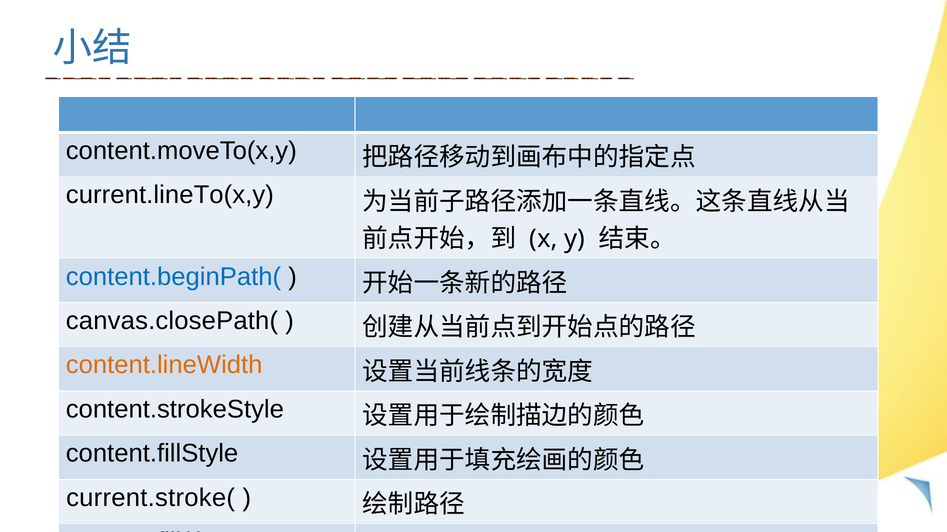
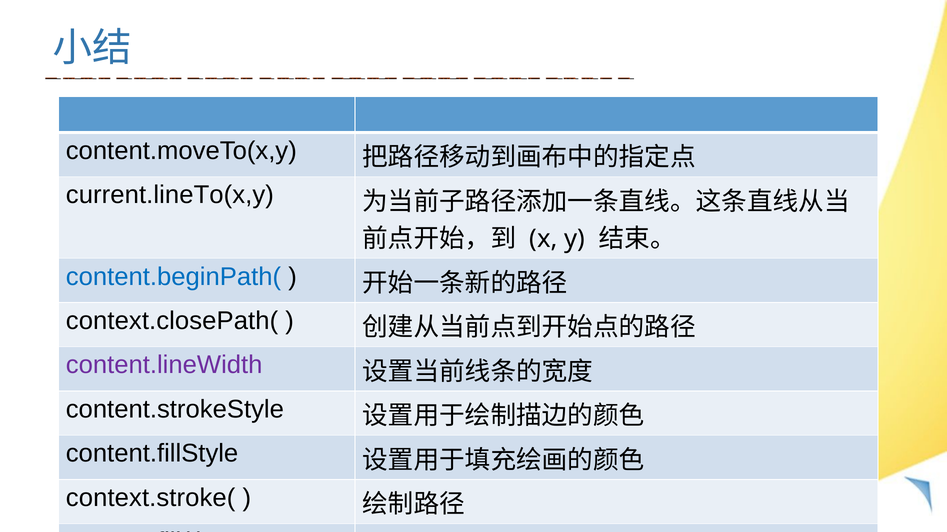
canvas.closePath(: canvas.closePath( -> context.closePath( (172, 321)
content.lineWidth colour: orange -> purple (164, 366)
current.stroke(: current.stroke( -> context.stroke( (151, 498)
